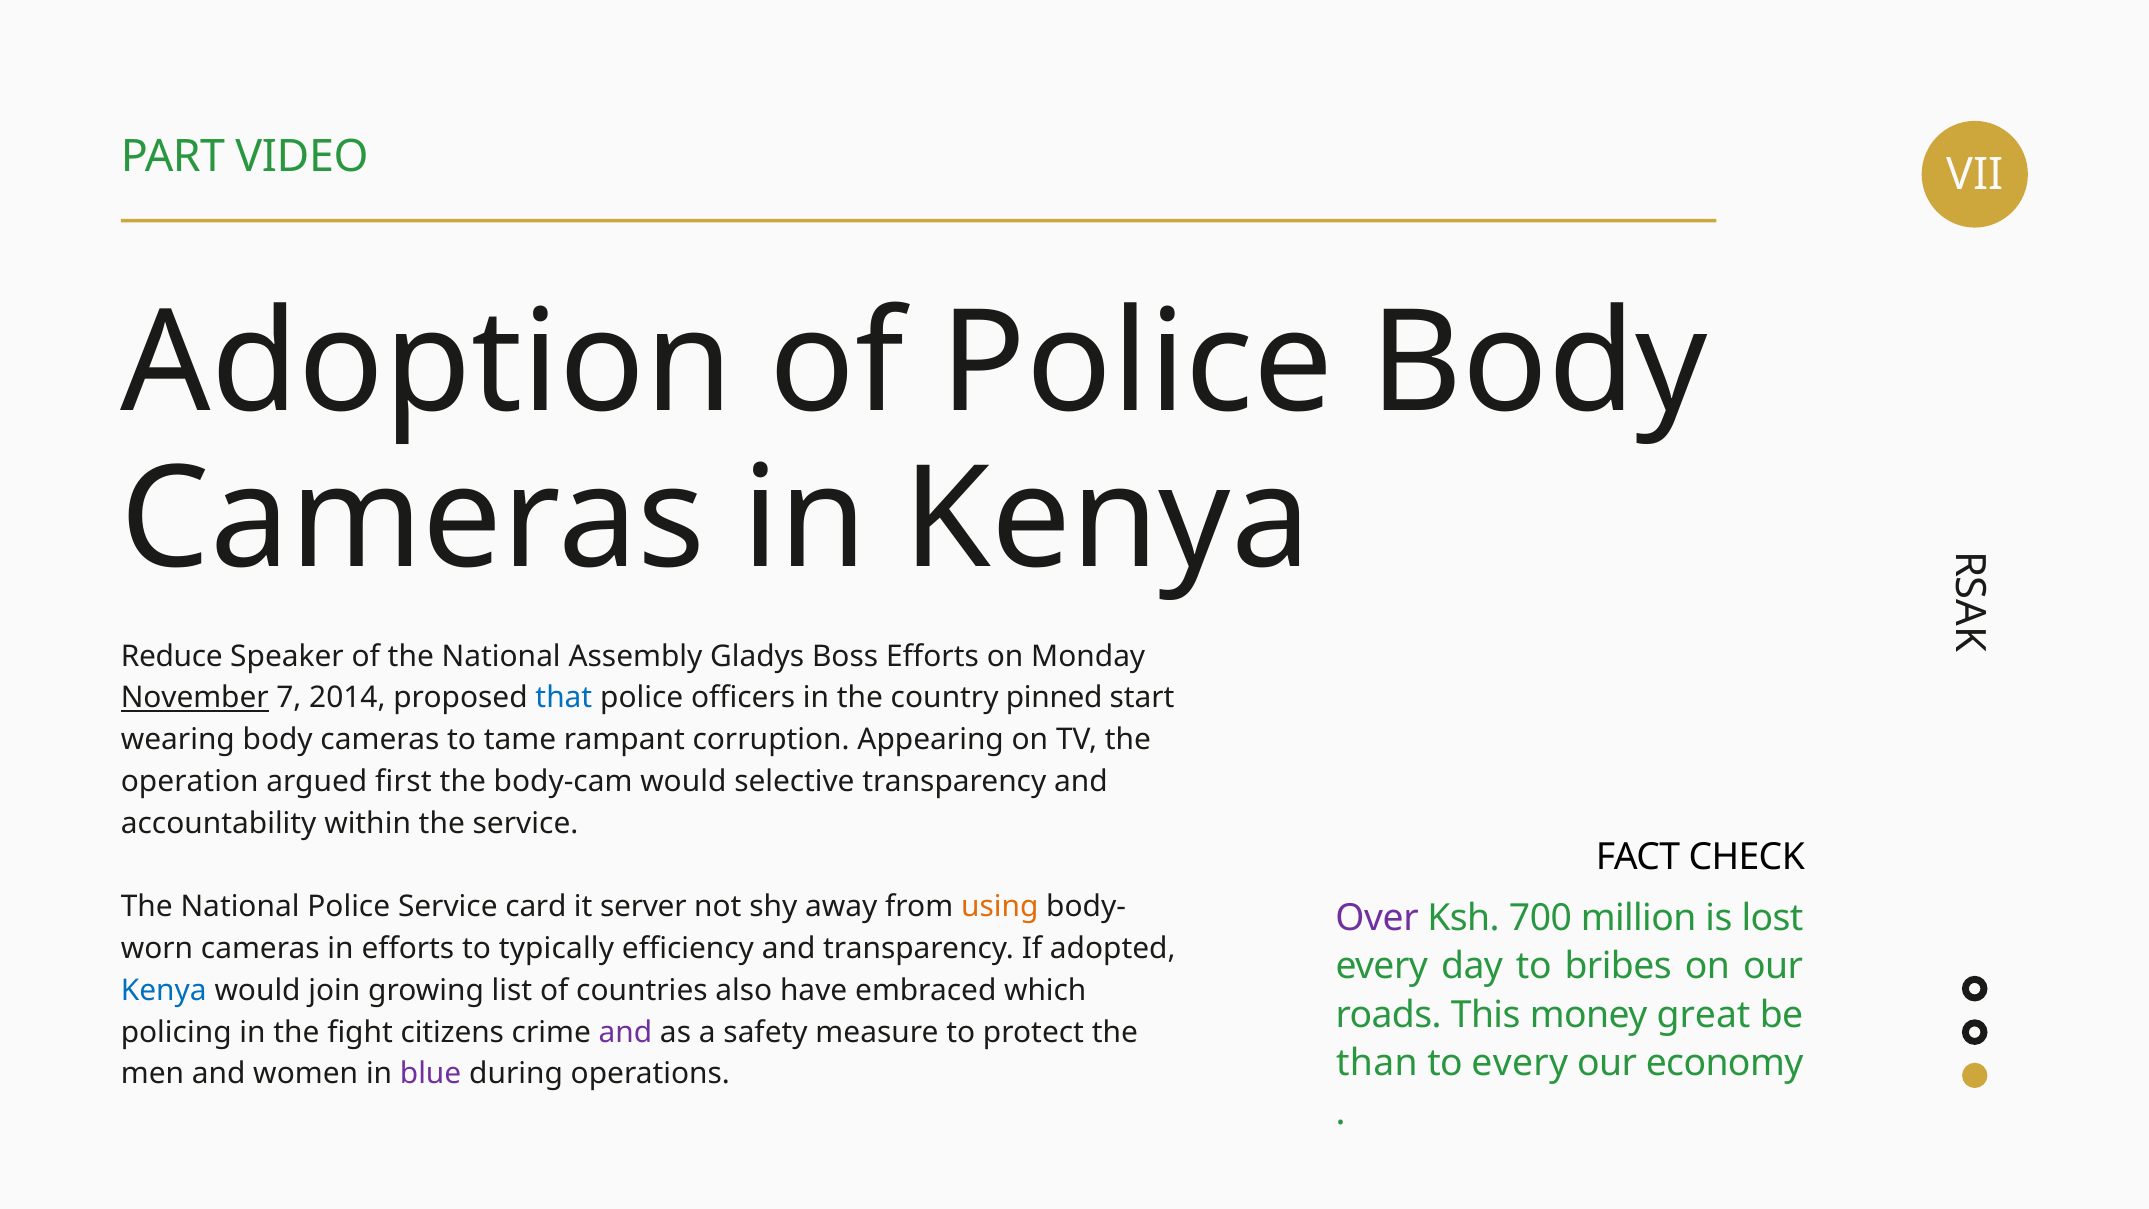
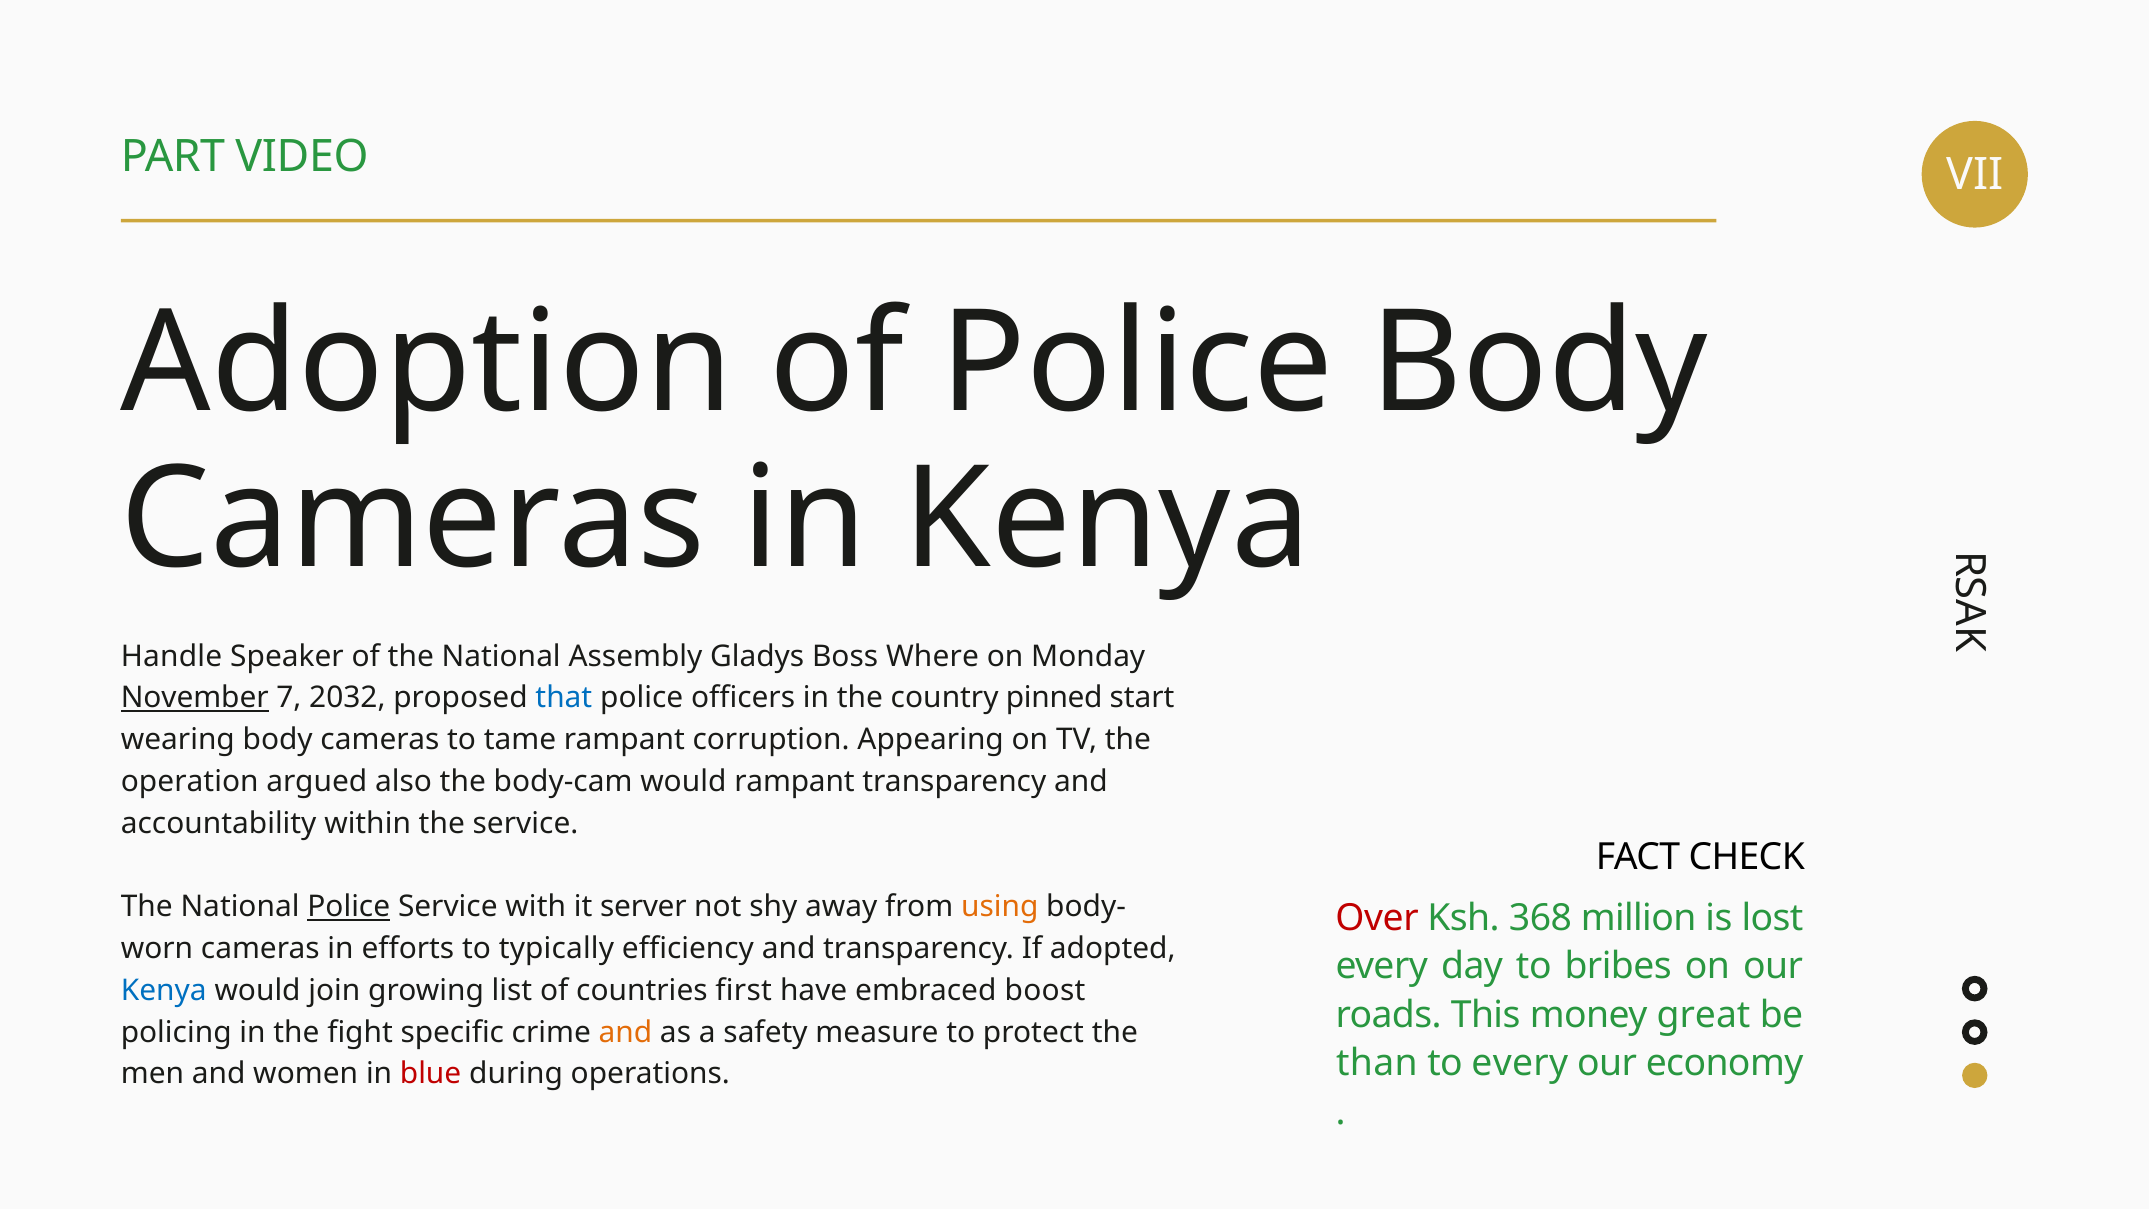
Reduce: Reduce -> Handle (172, 656)
Boss Efforts: Efforts -> Where (932, 656)
2014: 2014 -> 2032 (347, 698)
first: first -> also (404, 781)
would selective: selective -> rampant (794, 781)
Police underline: none -> present (349, 907)
card: card -> with (536, 907)
Over colour: purple -> red (1377, 918)
700: 700 -> 368 (1540, 918)
also: also -> first (744, 990)
which: which -> boost (1045, 990)
citizens: citizens -> specific (452, 1032)
and colour: purple -> orange (625, 1032)
blue colour: purple -> red (431, 1074)
